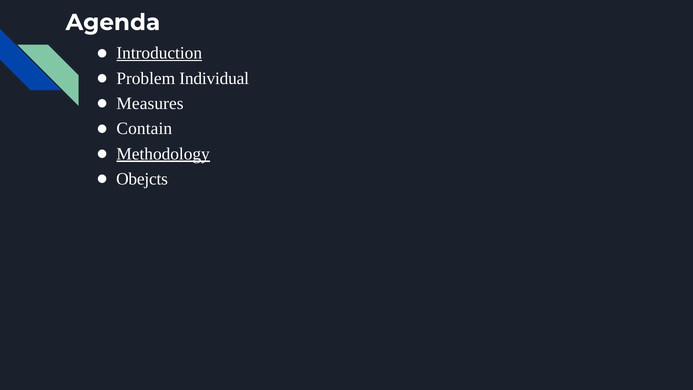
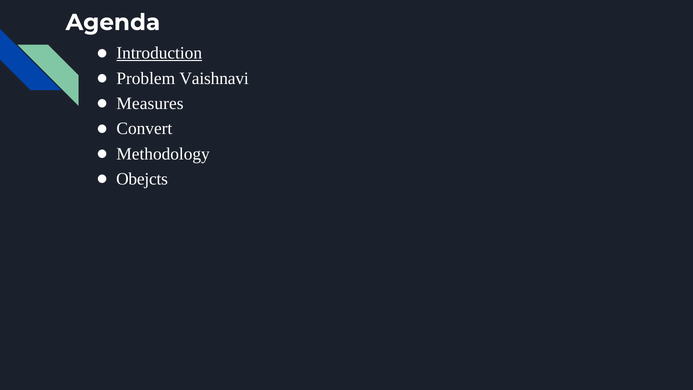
Individual: Individual -> Vaishnavi (214, 78)
Contain: Contain -> Convert (144, 129)
Methodology underline: present -> none (163, 154)
